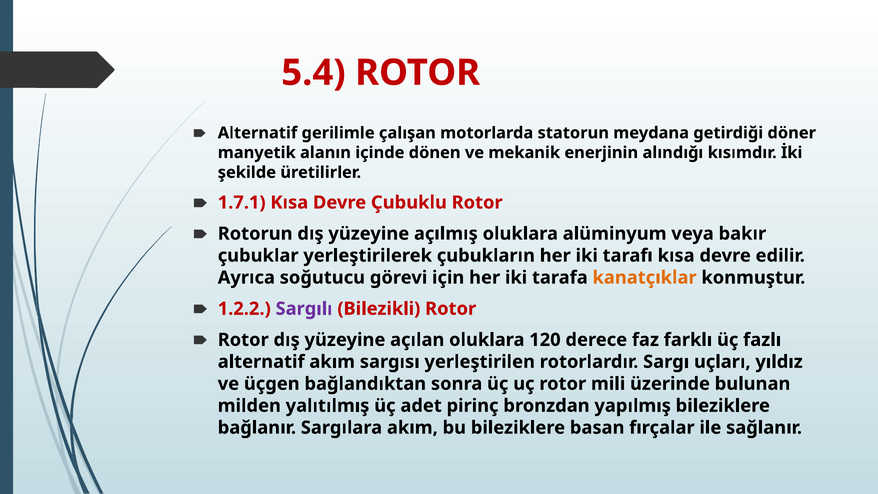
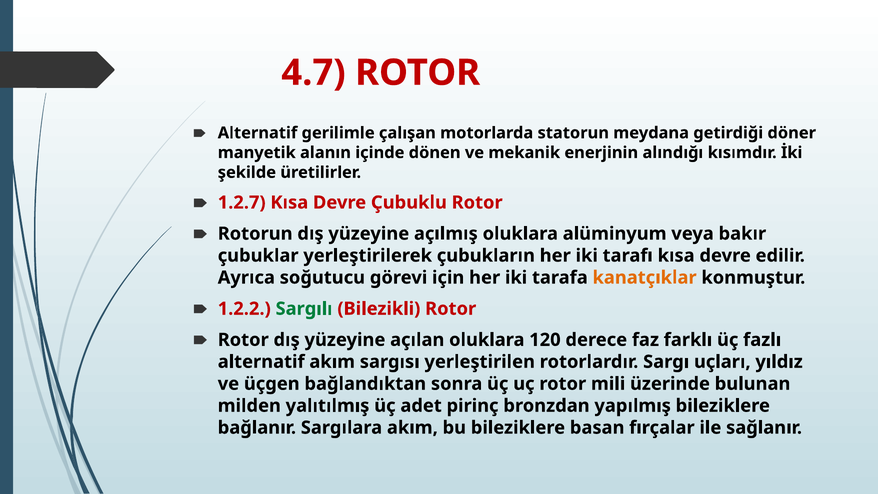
5.4: 5.4 -> 4.7 (313, 73)
1.7.1: 1.7.1 -> 1.2.7 (242, 203)
Sargılı colour: purple -> green (304, 309)
